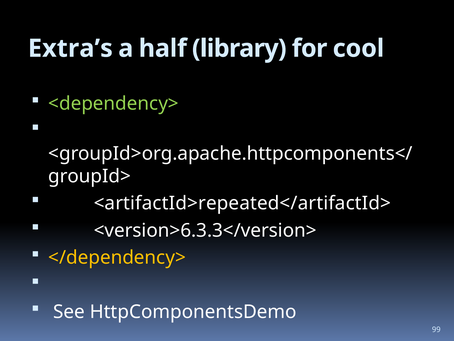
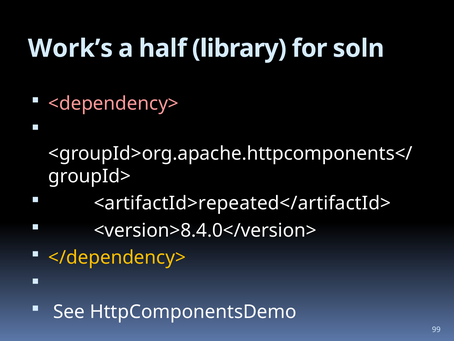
Extra’s: Extra’s -> Work’s (70, 48)
cool: cool -> soln (359, 48)
<dependency> colour: light green -> pink (114, 103)
<version>6.3.3</version>: <version>6.3.3</version> -> <version>8.4.0</version> (205, 230)
